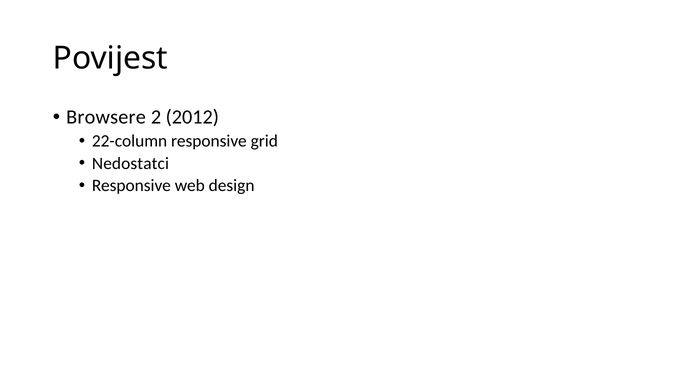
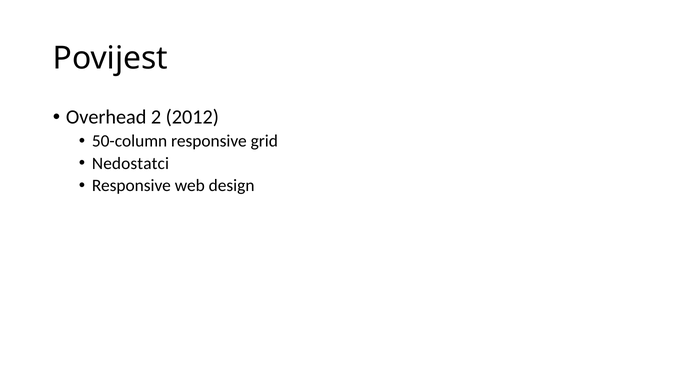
Browsere: Browsere -> Overhead (106, 117)
22-column: 22-column -> 50-column (130, 141)
